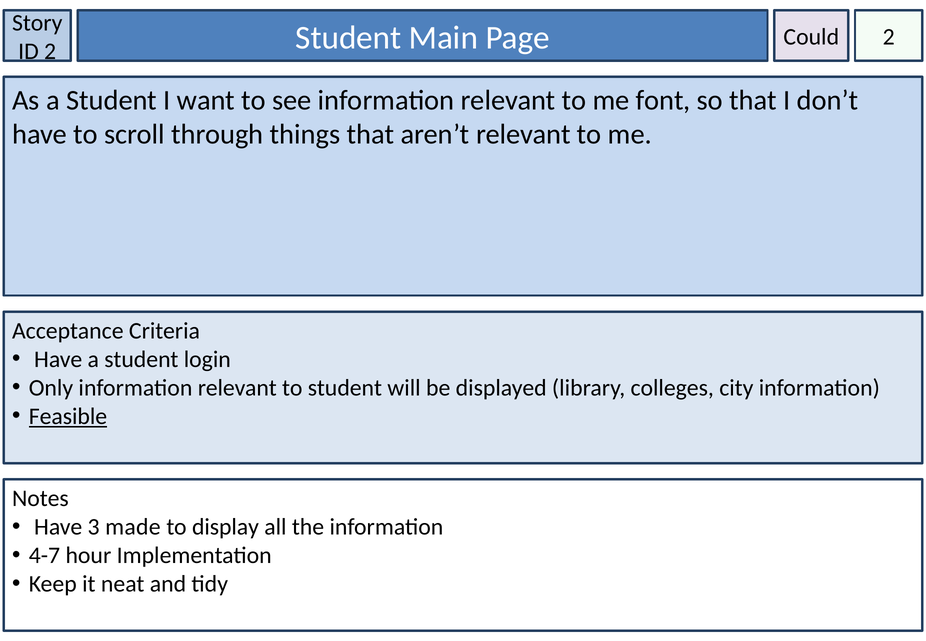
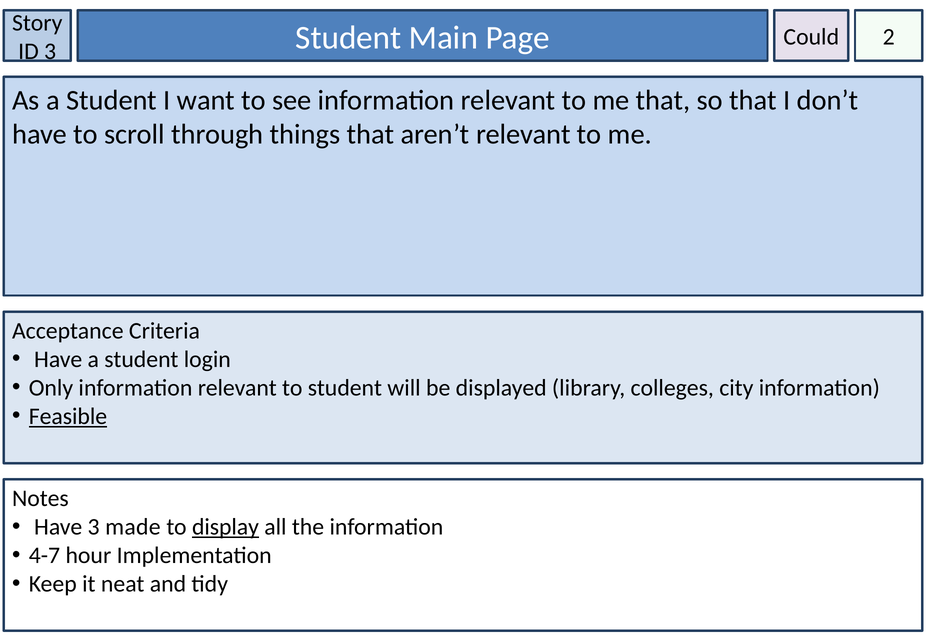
ID 2: 2 -> 3 (50, 51)
me font: font -> that (663, 100)
display underline: none -> present (225, 527)
